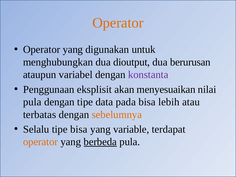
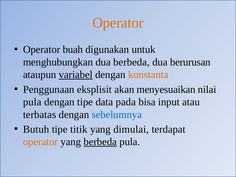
yang: yang -> buah (73, 50)
dua dioutput: dioutput -> berbeda (131, 62)
variabel underline: none -> present (76, 75)
konstanta colour: purple -> orange (148, 75)
lebih: lebih -> input (169, 102)
sebelumnya colour: orange -> blue (117, 115)
Selalu: Selalu -> Butuh (36, 129)
tipe bisa: bisa -> titik (79, 129)
variable: variable -> dimulai (131, 129)
